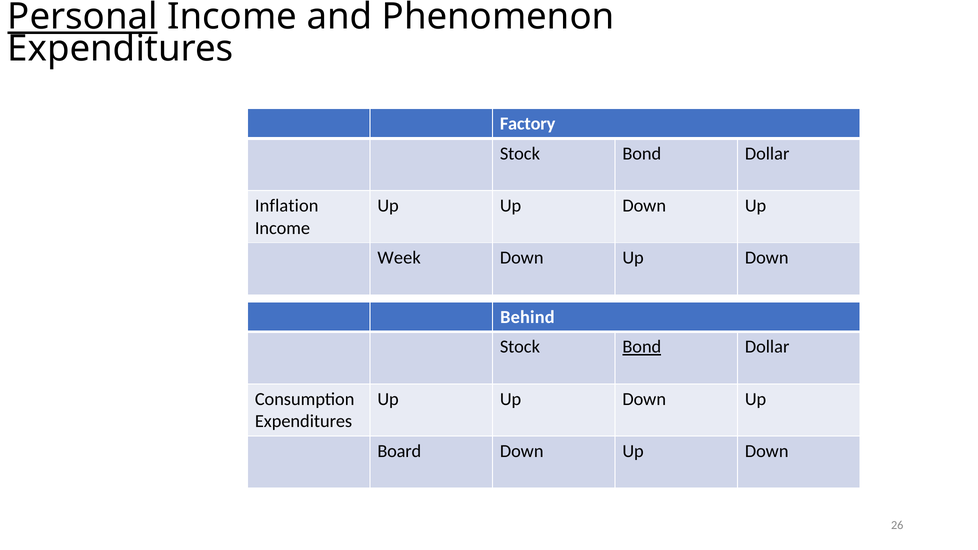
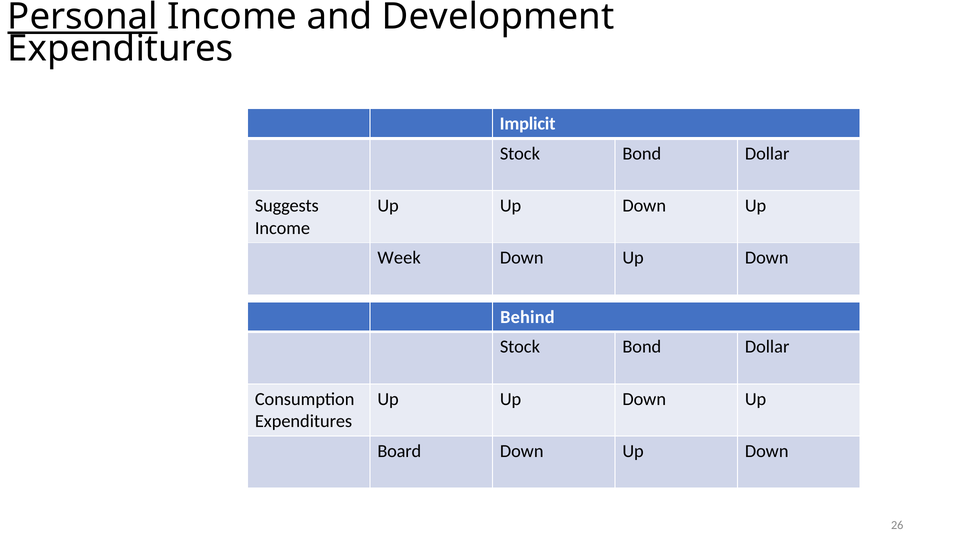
Phenomenon: Phenomenon -> Development (498, 17)
Factory: Factory -> Implicit (528, 124)
Inflation: Inflation -> Suggests (287, 206)
Bond underline: present -> none (642, 347)
